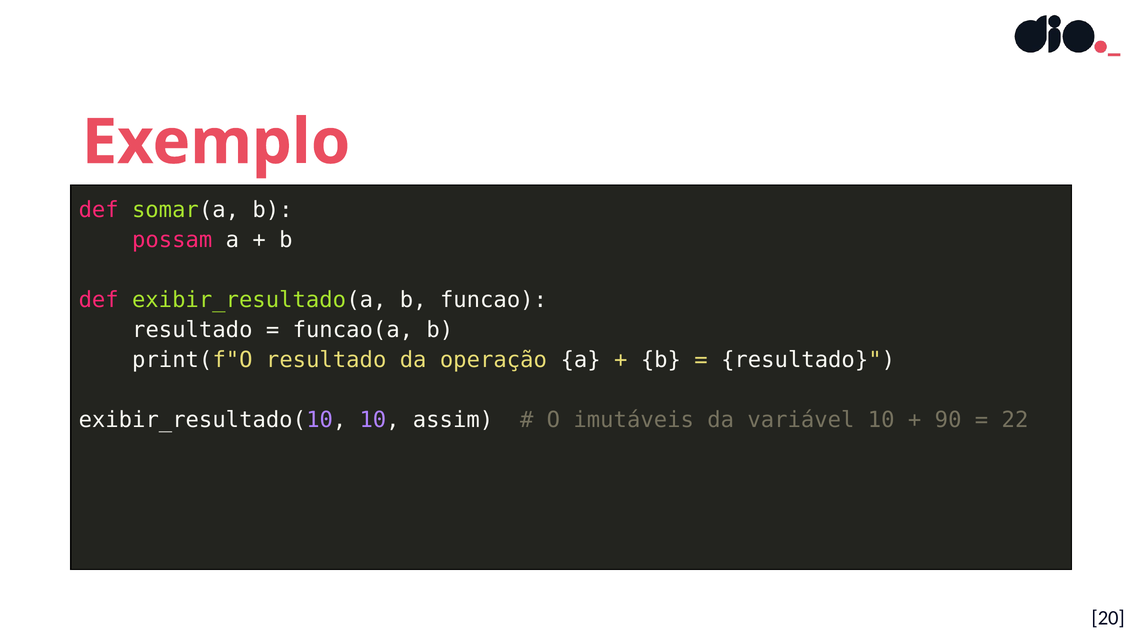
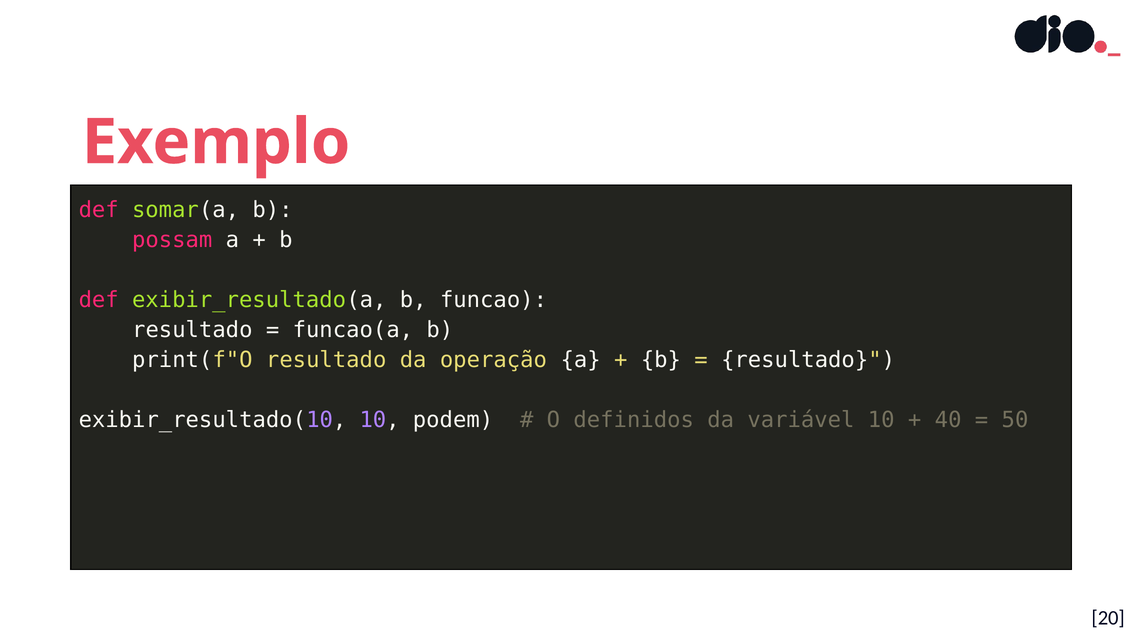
assim: assim -> podem (453, 420)
imutáveis: imutáveis -> definidos (634, 420)
90: 90 -> 40 (948, 420)
22: 22 -> 50 (1015, 420)
